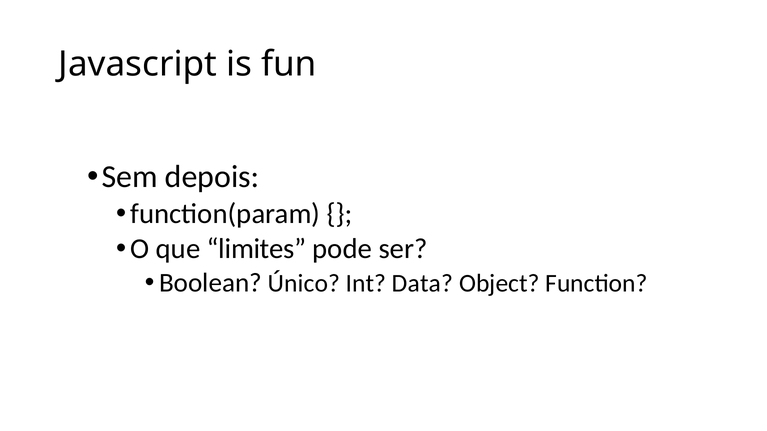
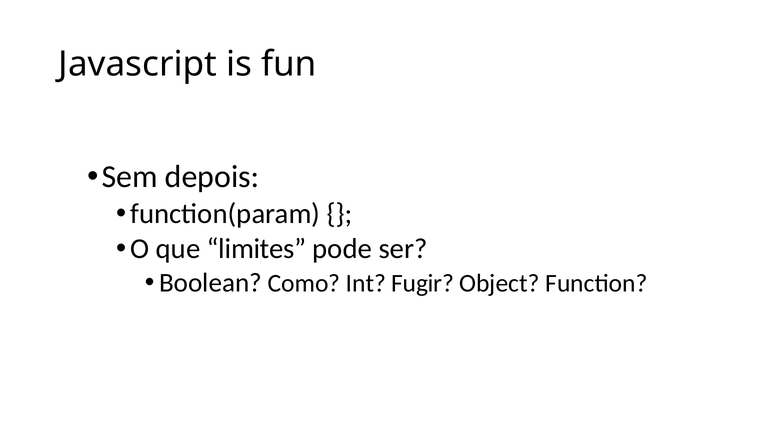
Único: Único -> Como (304, 284)
Data: Data -> Fugir (423, 284)
